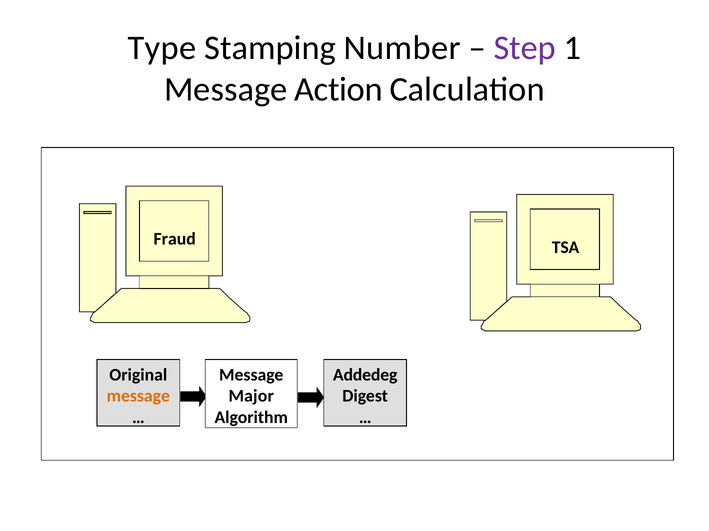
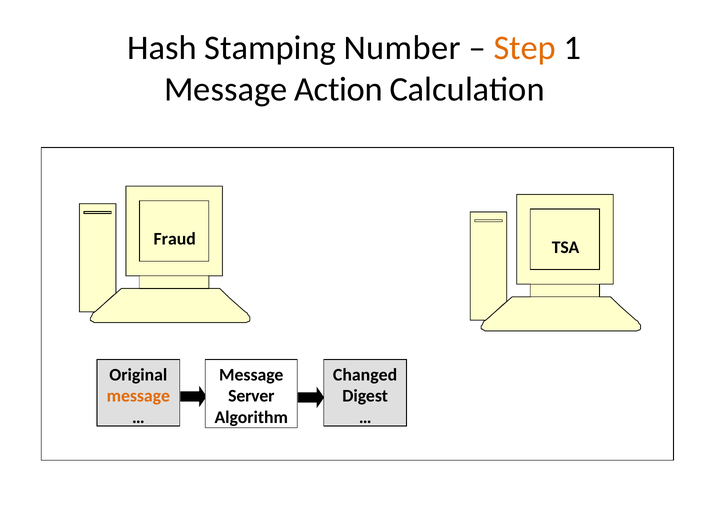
Type: Type -> Hash (162, 48)
Step colour: purple -> orange (525, 48)
Addedeg: Addedeg -> Changed (365, 375)
Major: Major -> Server (251, 397)
